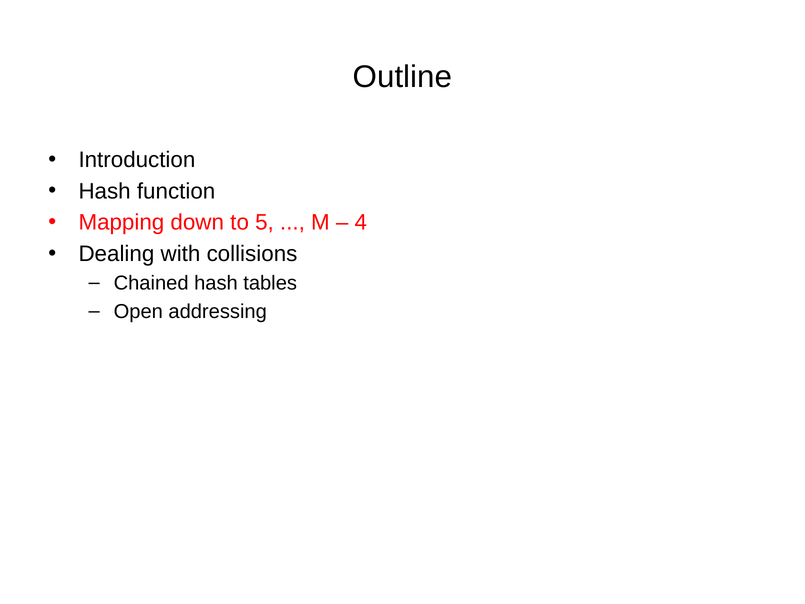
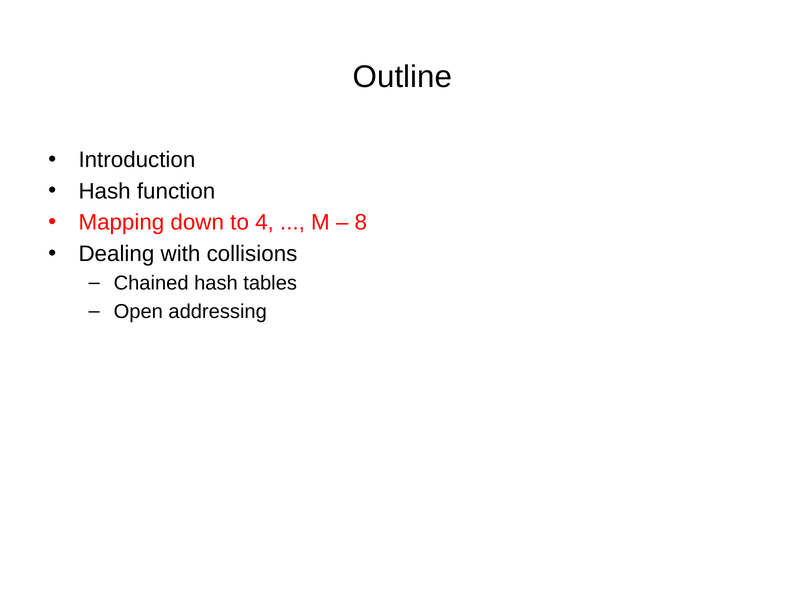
5: 5 -> 4 (265, 223)
4: 4 -> 8 (361, 223)
